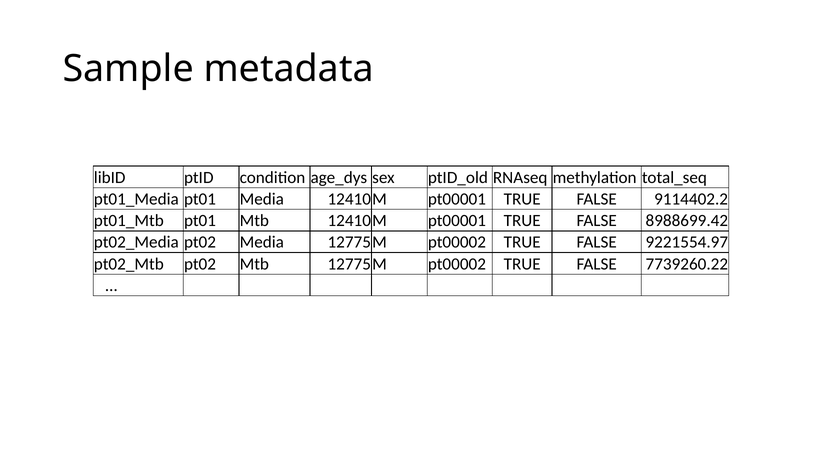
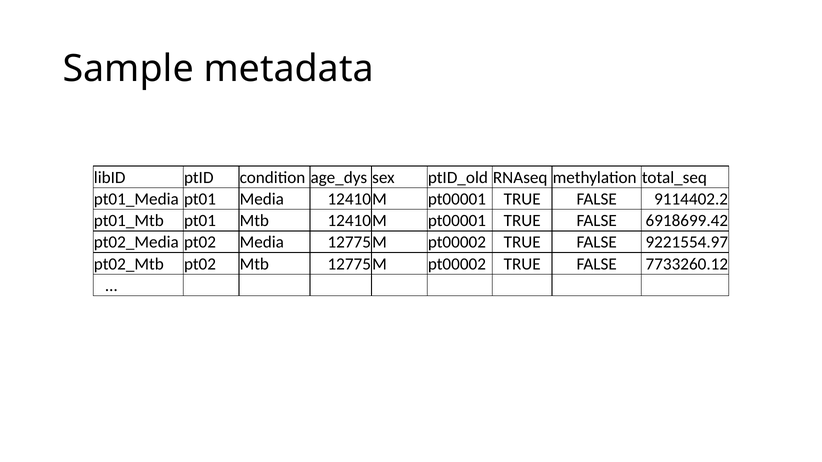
8988699.42: 8988699.42 -> 6918699.42 (687, 221)
7739260.22: 7739260.22 -> 7733260.12 (687, 264)
